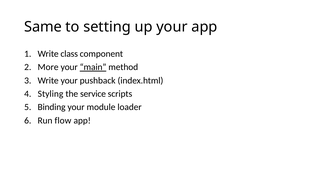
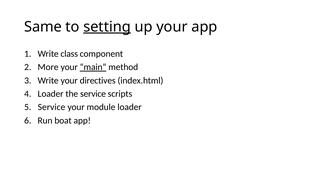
setting underline: none -> present (107, 27)
pushback: pushback -> directives (98, 80)
Styling: Styling -> Loader (51, 94)
Binding: Binding -> Service (52, 107)
flow: flow -> boat (63, 120)
